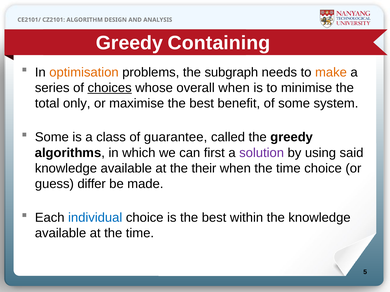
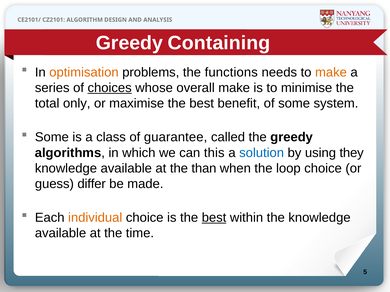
subgraph: subgraph -> functions (231, 72)
overall when: when -> make (234, 88)
first: first -> this (214, 153)
solution colour: purple -> blue (262, 153)
said: said -> they (352, 153)
their: their -> than (204, 169)
when the time: time -> loop (288, 169)
individual colour: blue -> orange (95, 218)
best underline: none -> present (214, 218)
